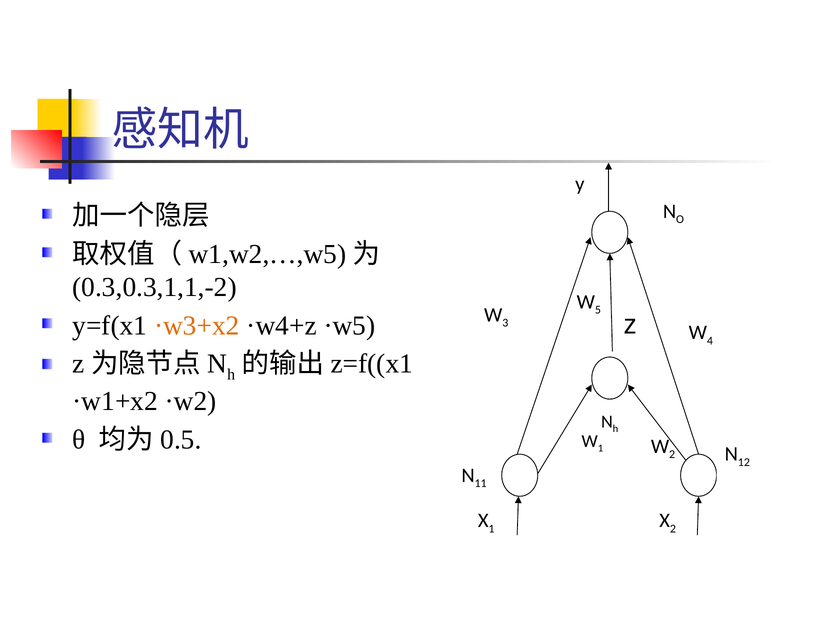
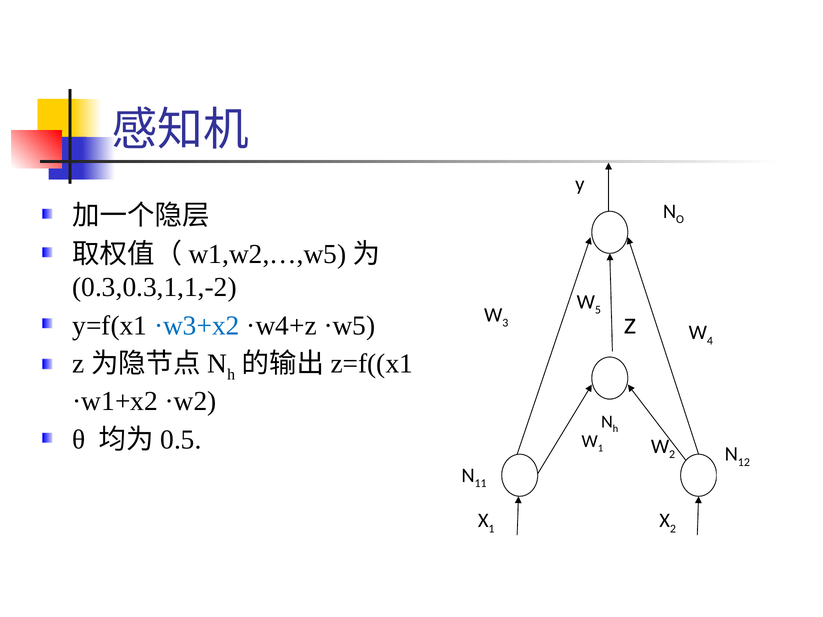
·w3+x2 colour: orange -> blue (197, 326)
